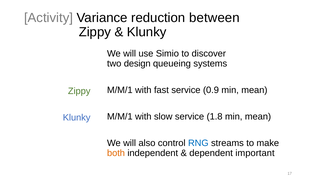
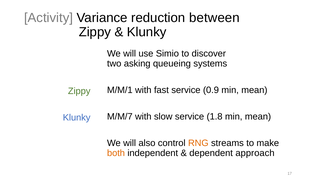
design: design -> asking (137, 63)
M/M/1: M/M/1 -> M/M/7 (120, 116)
RNG colour: blue -> orange (198, 143)
important: important -> approach (255, 153)
